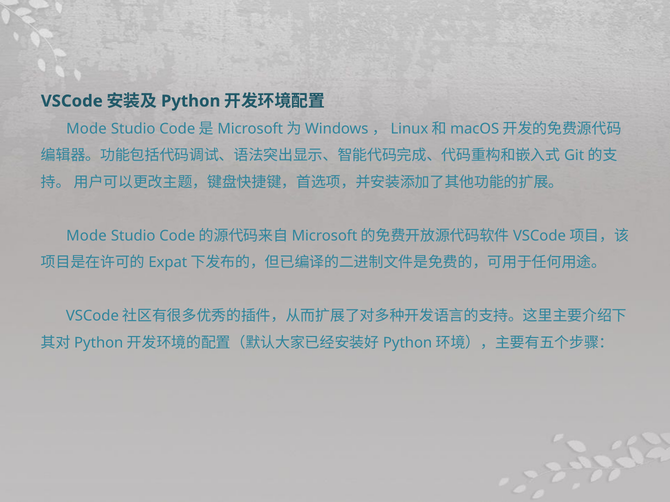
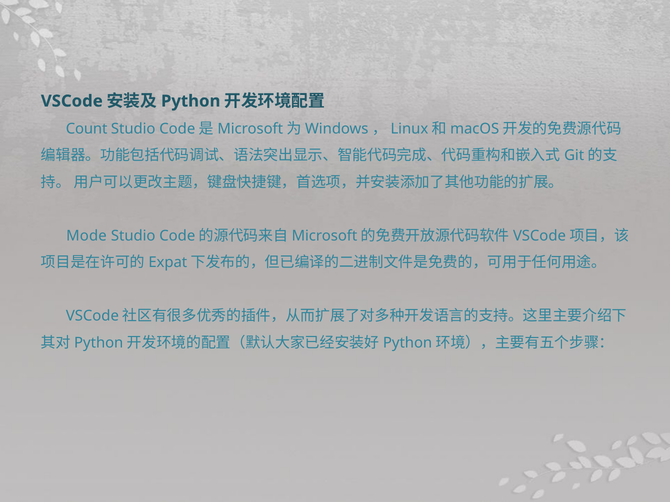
Mode: Mode -> Count (87, 129)
